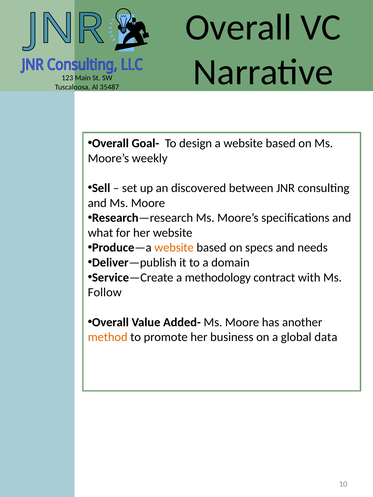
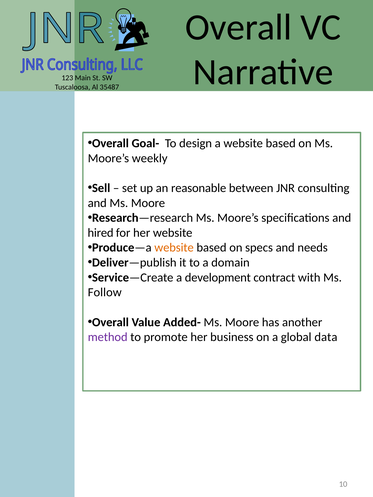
discovered: discovered -> reasonable (199, 188)
what: what -> hired (101, 233)
methodology: methodology -> development (218, 278)
method colour: orange -> purple (108, 337)
